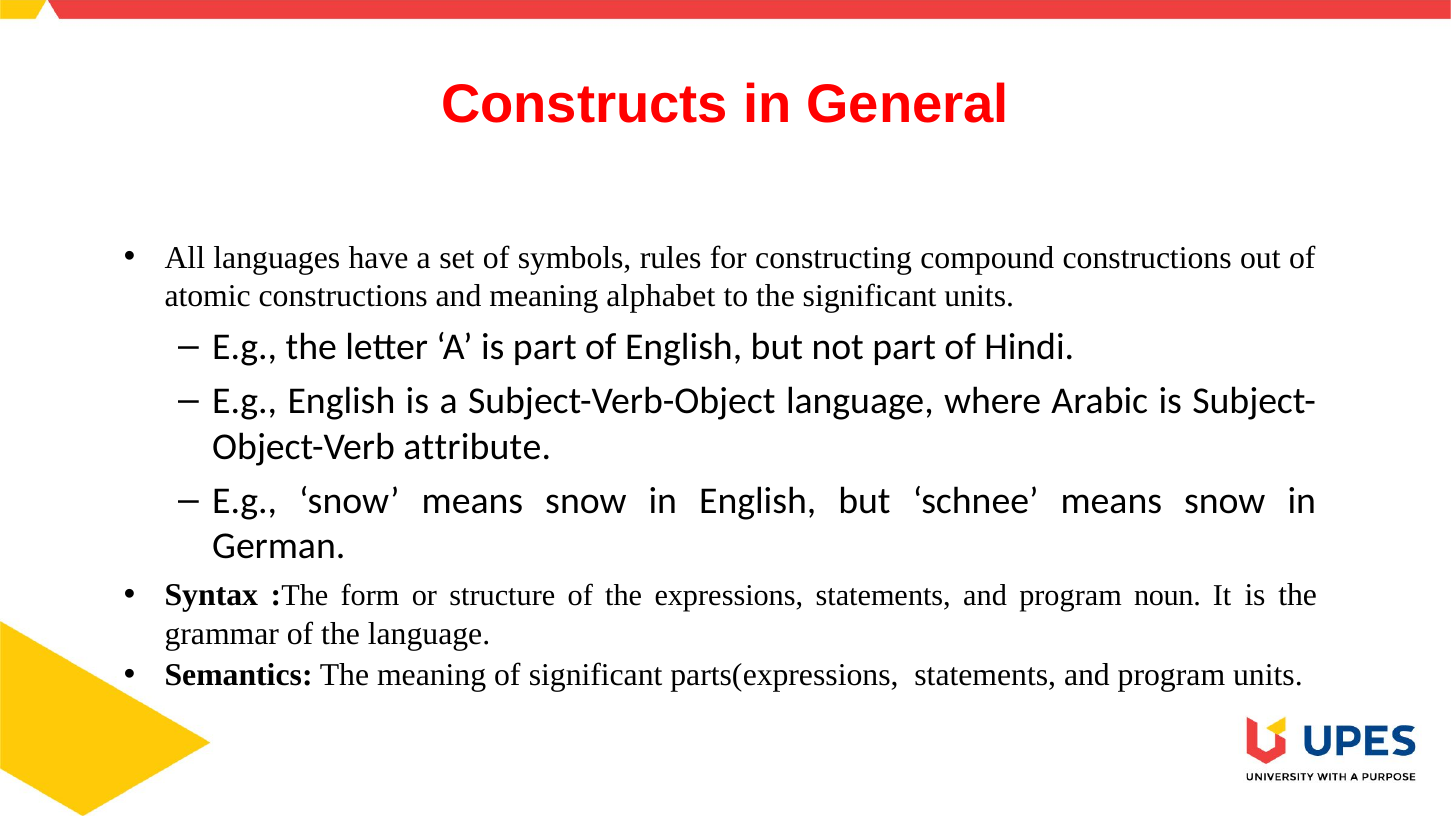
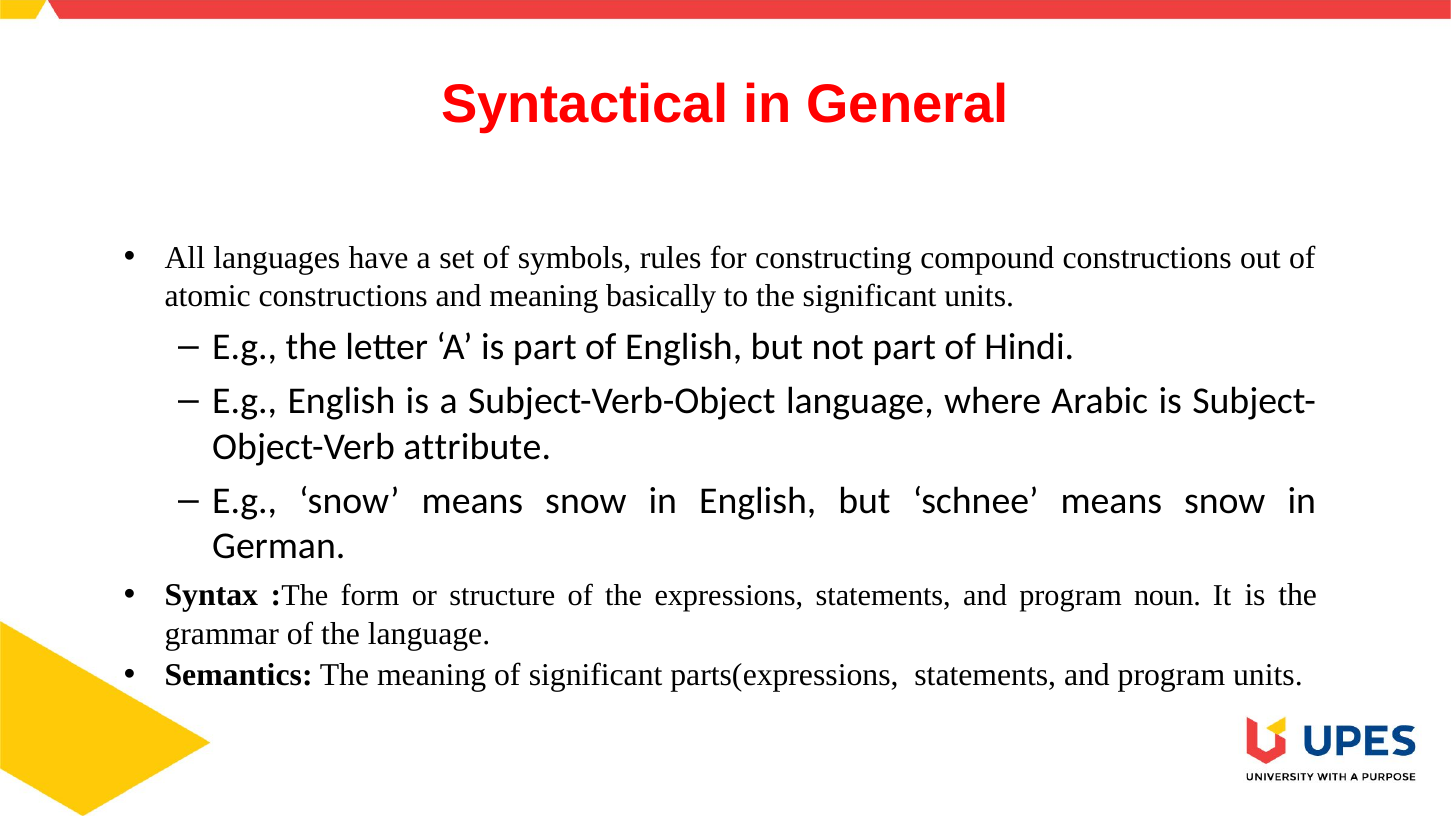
Constructs: Constructs -> Syntactical (585, 104)
alphabet: alphabet -> basically (661, 296)
